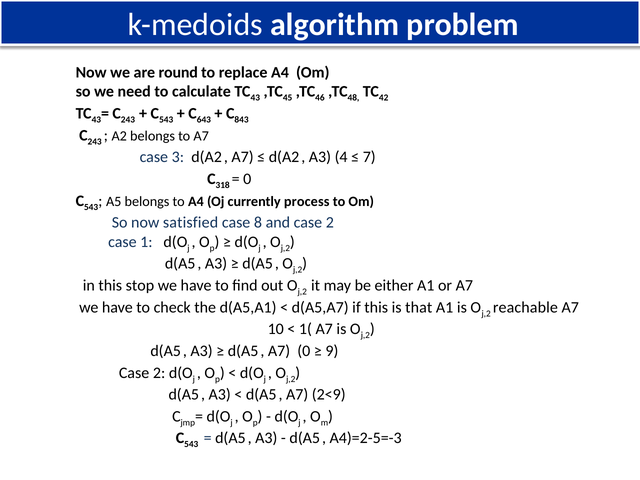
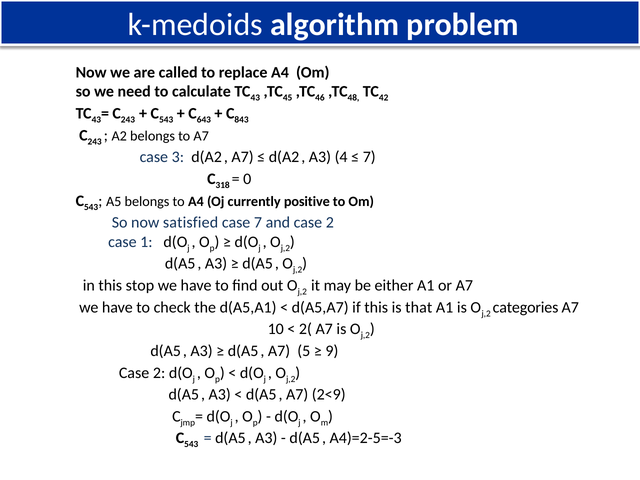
round: round -> called (178, 73)
process: process -> positive (307, 201)
case 8: 8 -> 7 (258, 223)
reachable: reachable -> categories (526, 307)
1(: 1( -> 2( (305, 329)
A7 0: 0 -> 5 (304, 351)
